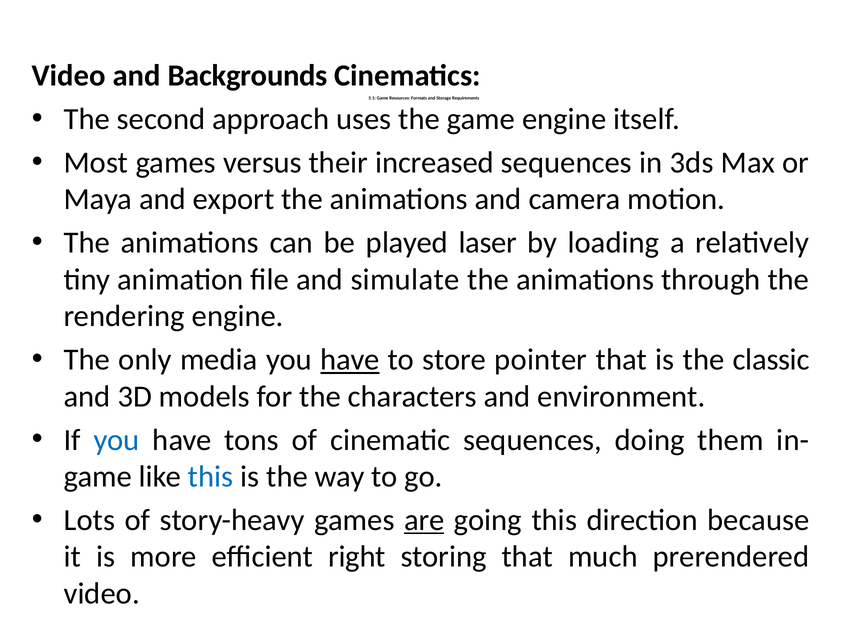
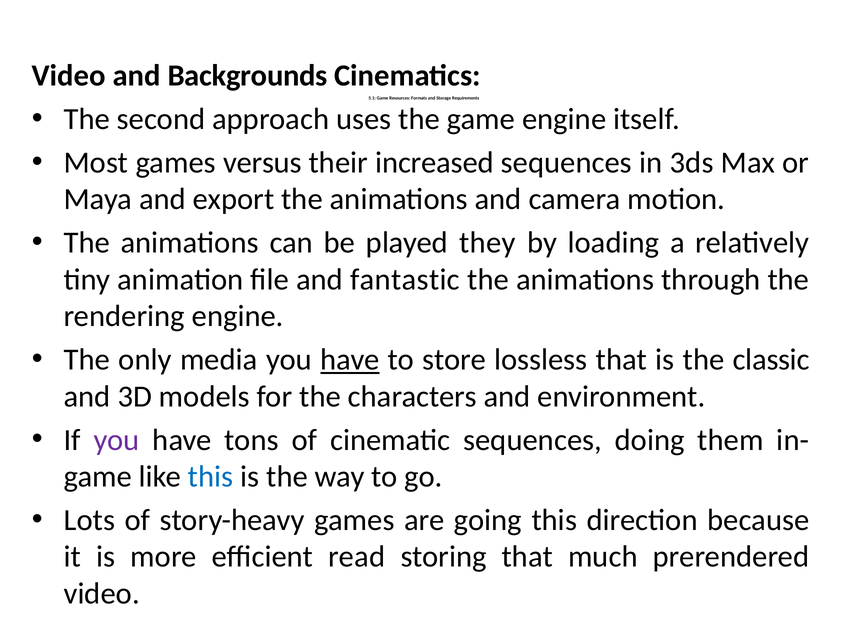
laser: laser -> they (487, 243)
simulate: simulate -> fantastic (405, 279)
pointer: pointer -> lossless (541, 360)
you colour: blue -> purple (117, 440)
are underline: present -> none (424, 520)
right: right -> read (357, 557)
